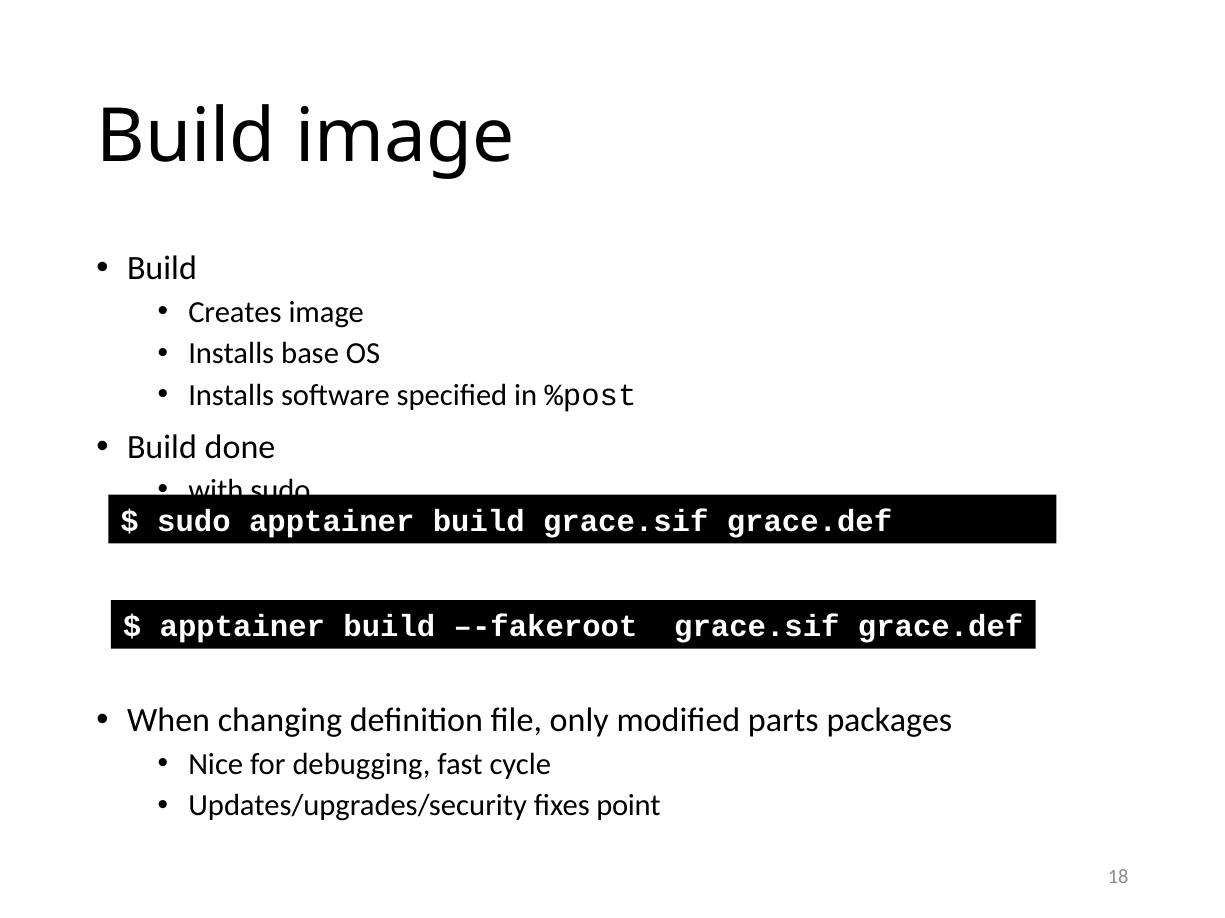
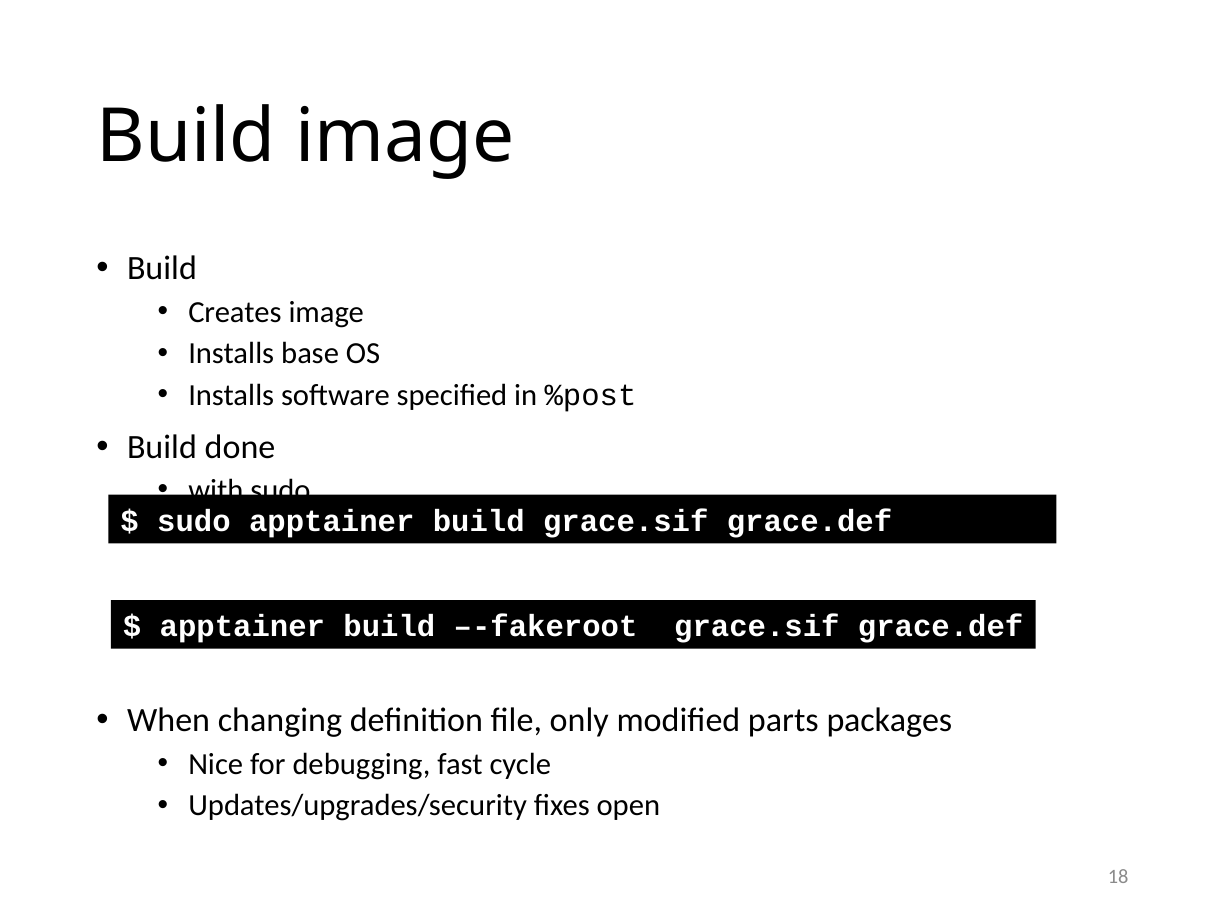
point: point -> open (628, 806)
